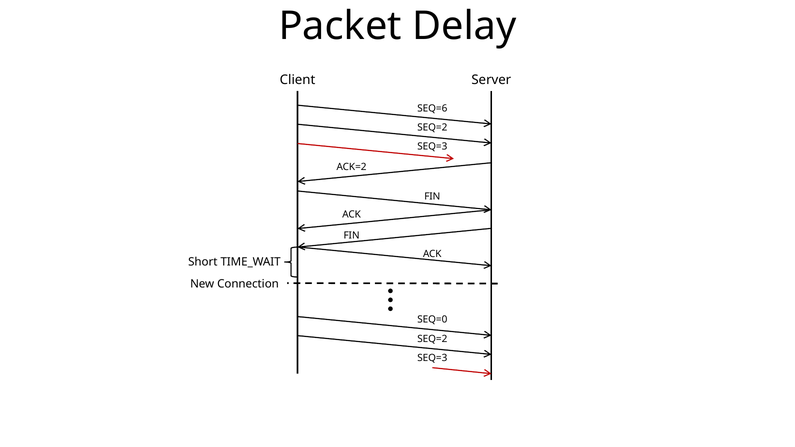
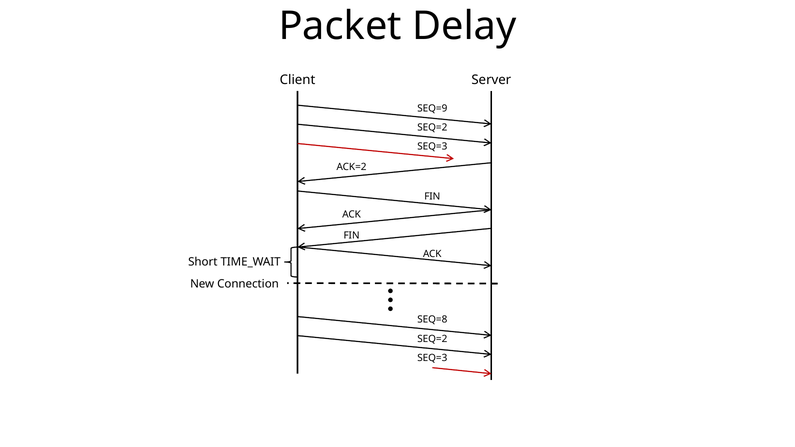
SEQ=6: SEQ=6 -> SEQ=9 (432, 108)
SEQ=0: SEQ=0 -> SEQ=8 (432, 320)
